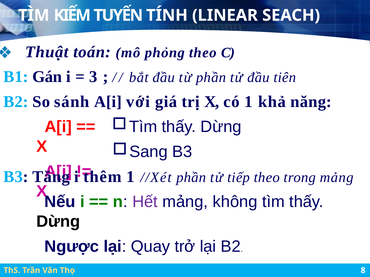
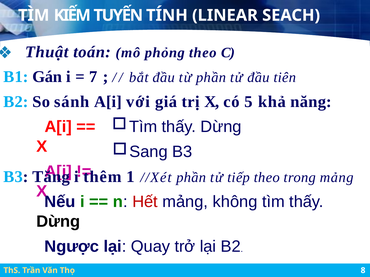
3: 3 -> 7 (93, 77)
có 1: 1 -> 5 (249, 102)
Hết colour: purple -> red (145, 202)
